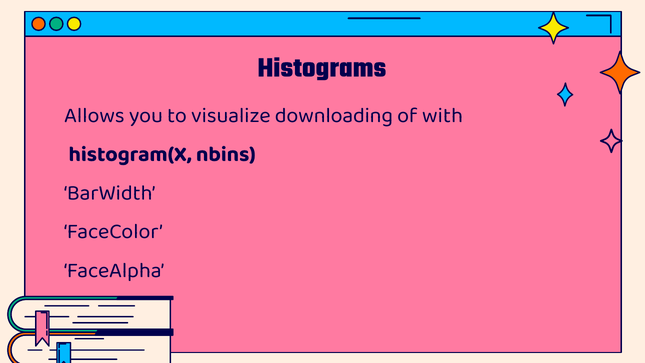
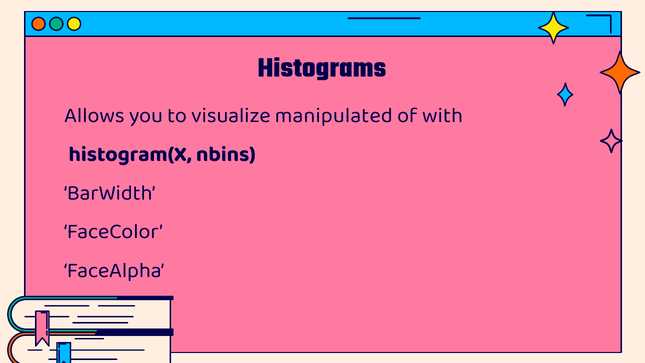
downloading: downloading -> manipulated (334, 115)
